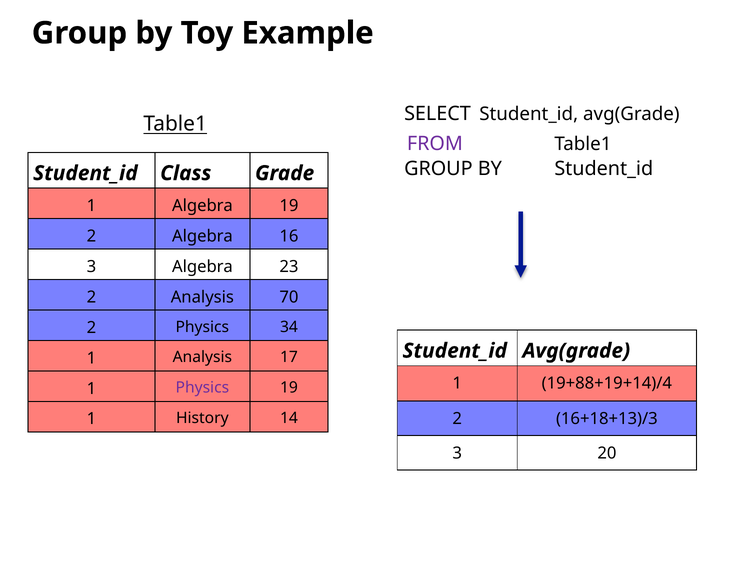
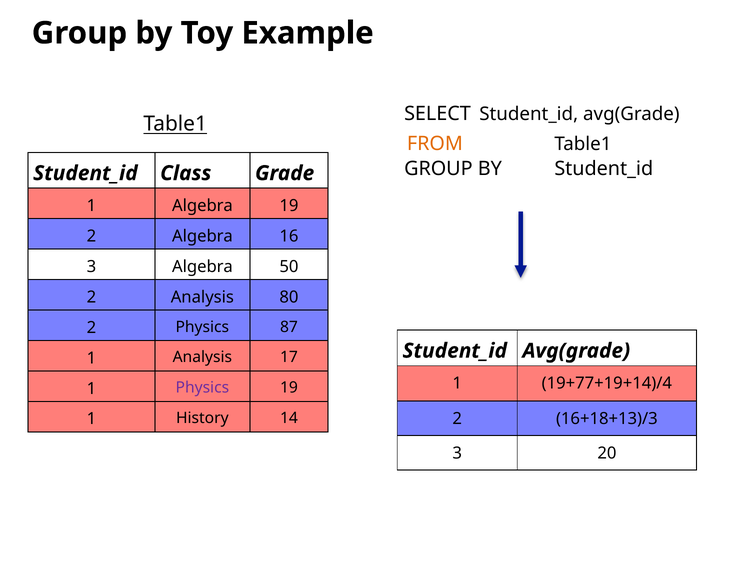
FROM colour: purple -> orange (435, 144)
23: 23 -> 50 (289, 266)
70: 70 -> 80 (289, 297)
34: 34 -> 87 (289, 326)
19+88+19+14)/4: 19+88+19+14)/4 -> 19+77+19+14)/4 (607, 383)
